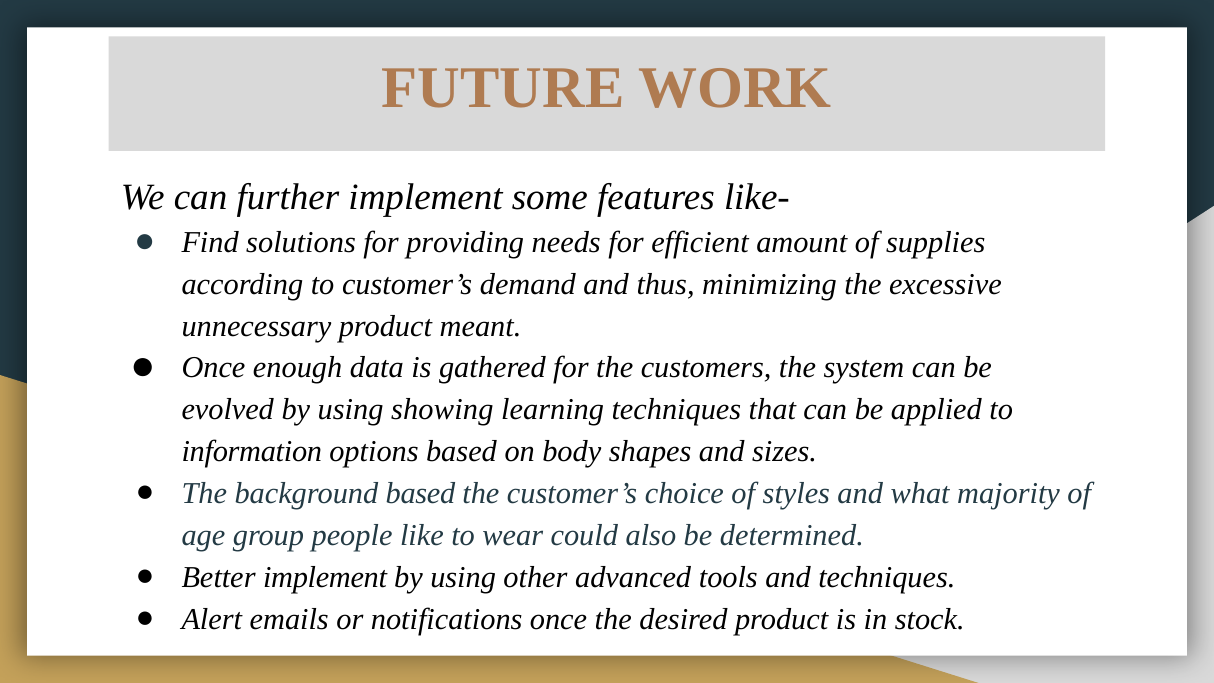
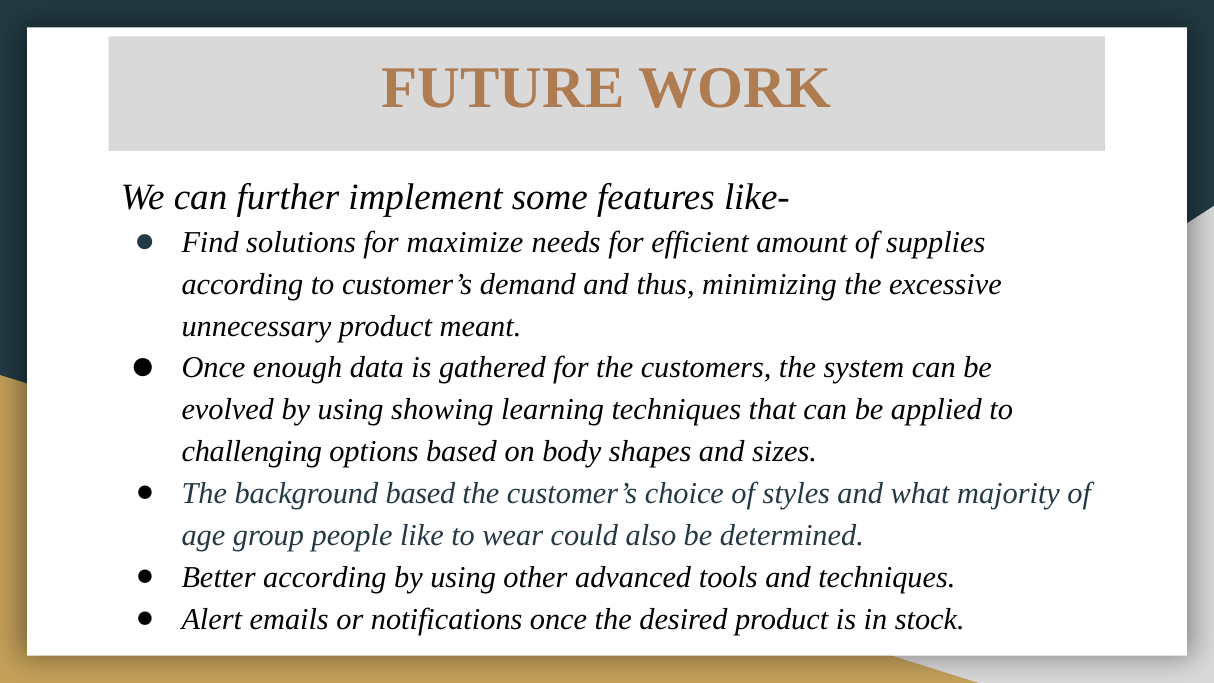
providing: providing -> maximize (465, 242)
information: information -> challenging (252, 452)
Better implement: implement -> according (325, 577)
